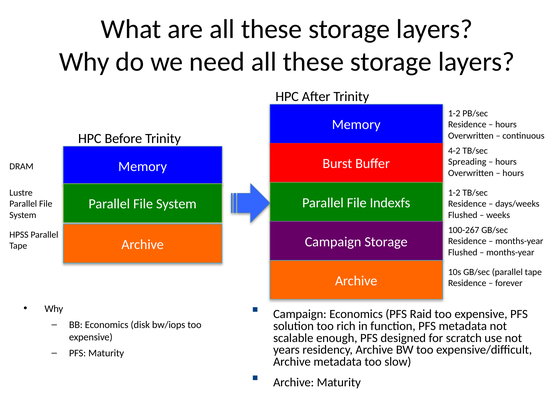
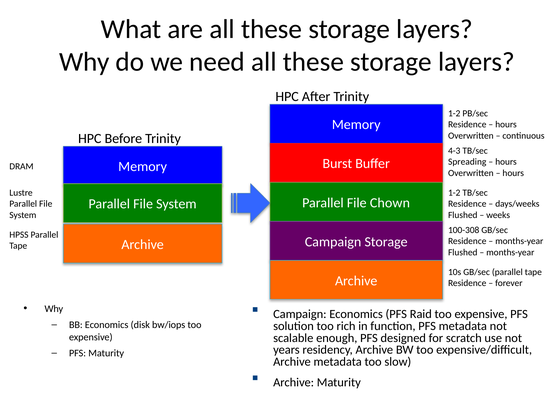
4-2: 4-2 -> 4-3 (454, 151)
Indexfs: Indexfs -> Chown (390, 203)
100-267: 100-267 -> 100-308 (464, 230)
